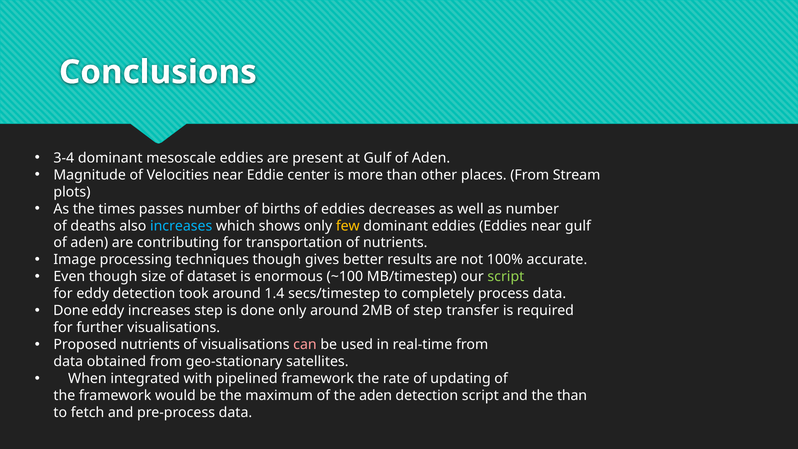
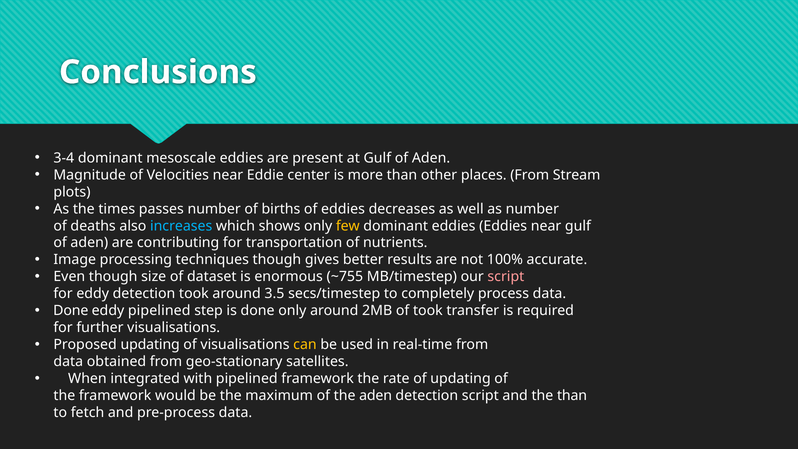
~100: ~100 -> ~755 (345, 277)
script colour: light green -> pink (506, 277)
1.4: 1.4 -> 3.5 (274, 294)
eddy increases: increases -> pipelined (159, 311)
of step: step -> took (428, 311)
Proposed nutrients: nutrients -> updating (150, 345)
can colour: pink -> yellow (305, 345)
